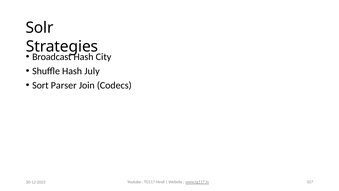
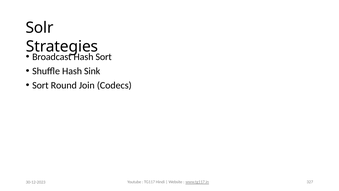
City: City -> Sort (104, 57)
July: July -> Sink (92, 71)
Parser: Parser -> Round (64, 85)
